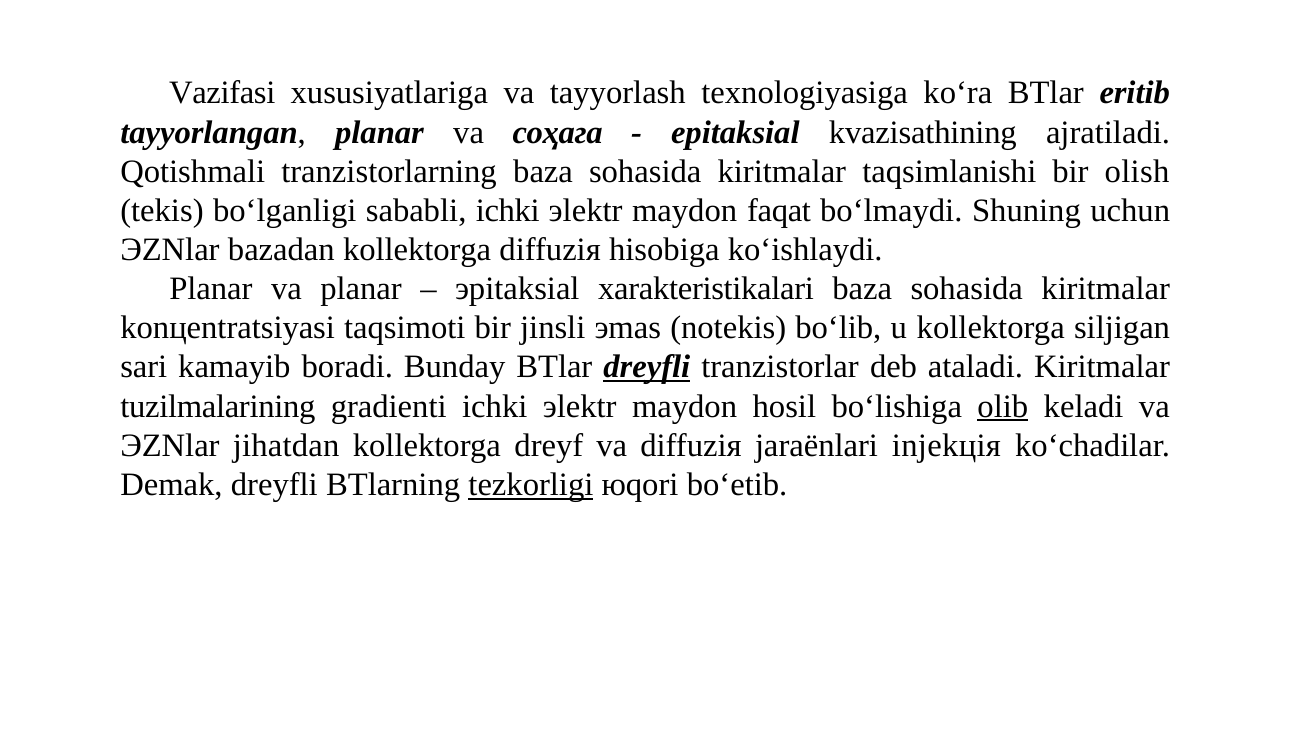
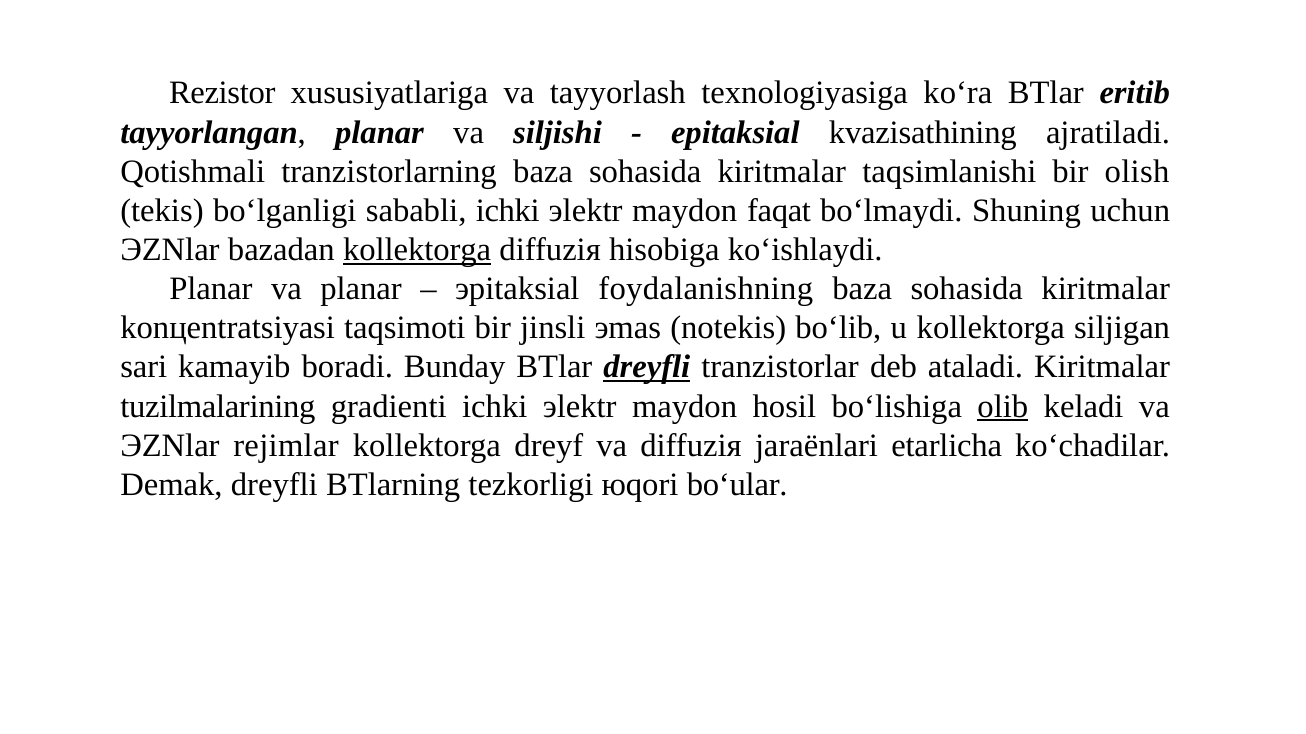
Vazifasi: Vazifasi -> Rezistor (222, 93)
соҳага: соҳага -> siljishi (558, 132)
kollektorga underline: none -> present (417, 250)
xarakteristikalari: xarakteristikalari -> foydalanishning (706, 289)
jihatdan: jihatdan -> rejimlar (286, 446)
injekцiя: injekцiя -> etarlicha (947, 446)
tezkorligi underline: present -> none (531, 485)
bo‘etib: bo‘etib -> bo‘ular (737, 485)
